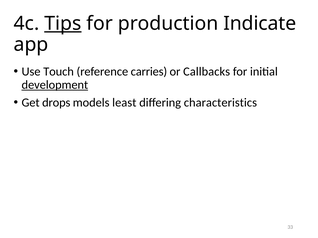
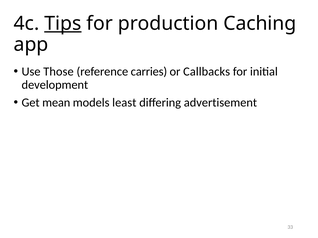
Indicate: Indicate -> Caching (260, 24)
Touch: Touch -> Those (58, 72)
development underline: present -> none (55, 85)
drops: drops -> mean (56, 103)
characteristics: characteristics -> advertisement (220, 103)
